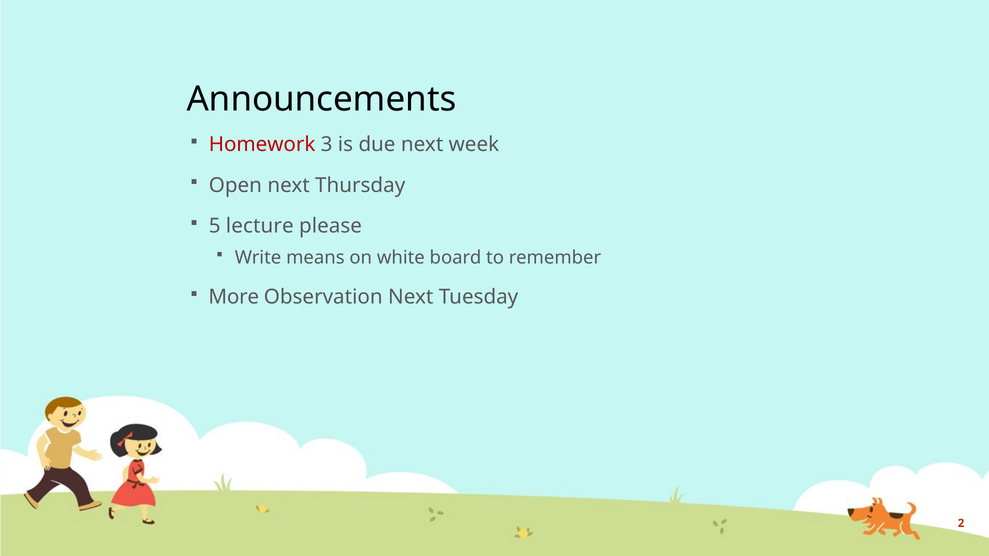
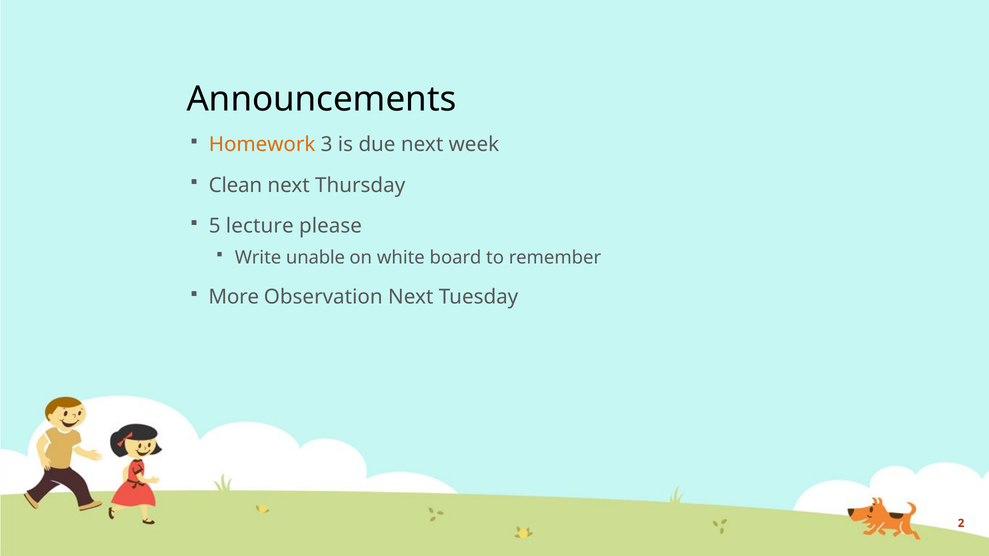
Homework colour: red -> orange (262, 145)
Open: Open -> Clean (235, 185)
means: means -> unable (316, 258)
